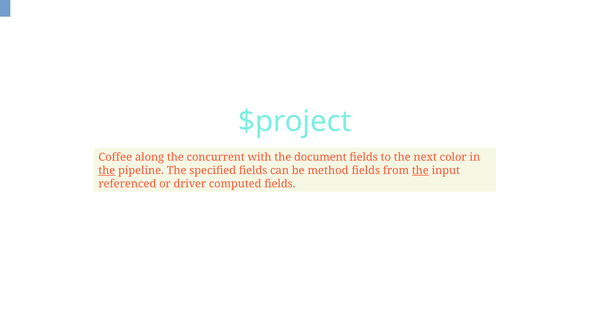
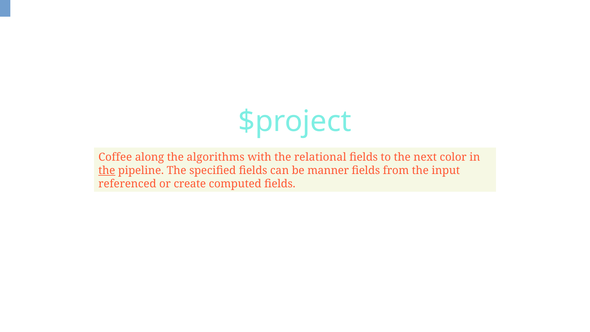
concurrent: concurrent -> algorithms (216, 157)
document: document -> relational (320, 157)
method: method -> manner (328, 170)
the underline: present -> none (420, 170)
driver: driver -> create (190, 184)
